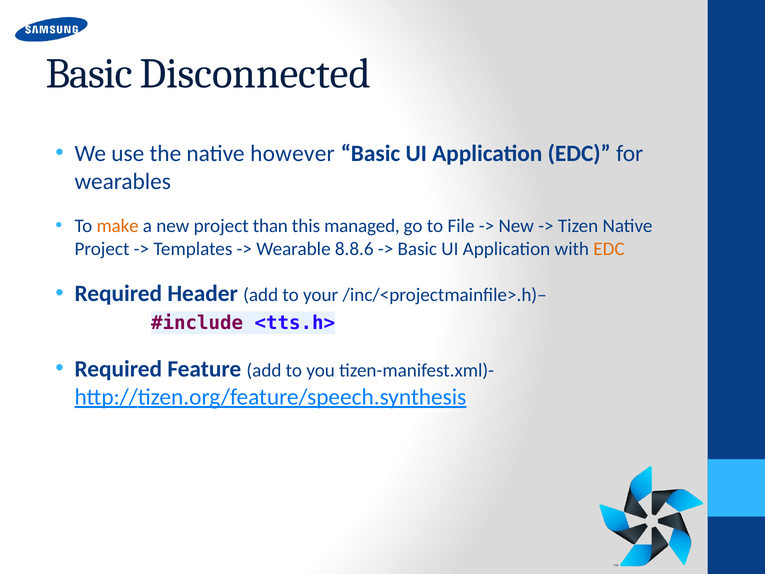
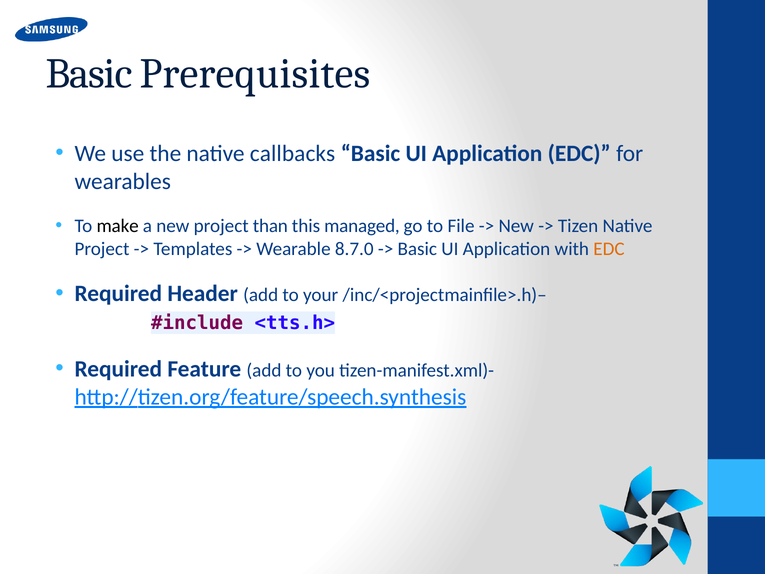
Disconnected: Disconnected -> Prerequisites (255, 74)
however: however -> callbacks (293, 153)
make colour: orange -> black (118, 226)
8.8.6: 8.8.6 -> 8.7.0 (354, 249)
